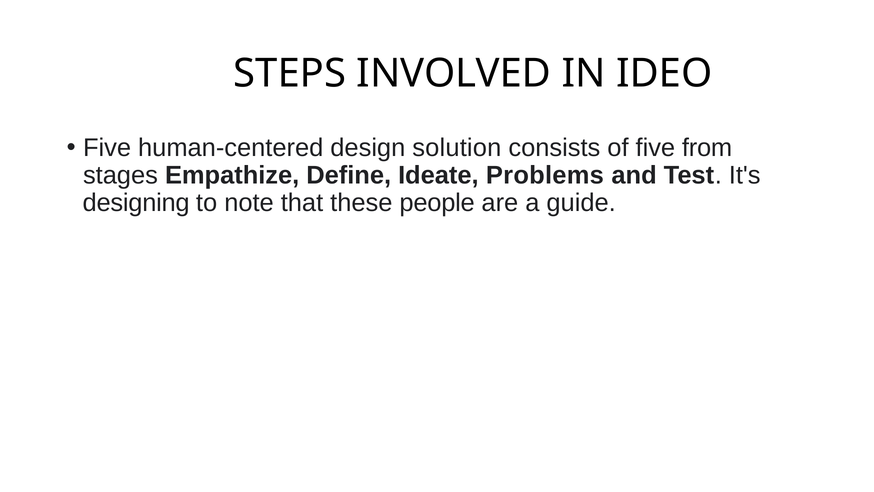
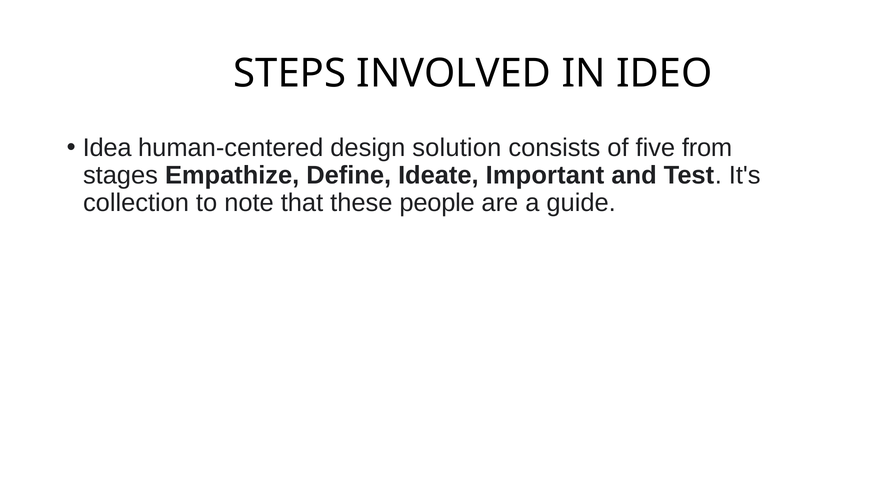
Five: Five -> Idea (107, 148)
Problems: Problems -> Important (545, 175)
designing: designing -> collection (136, 203)
